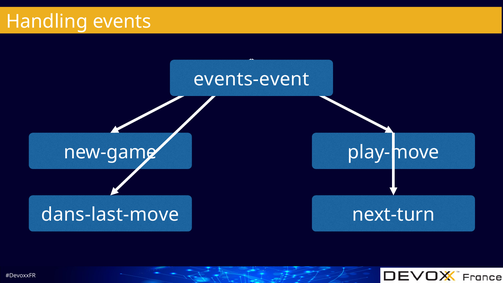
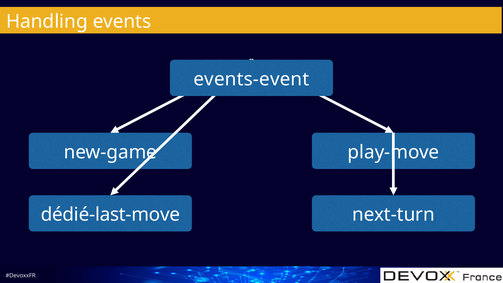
dans-last-move: dans-last-move -> dédié-last-move (110, 215)
